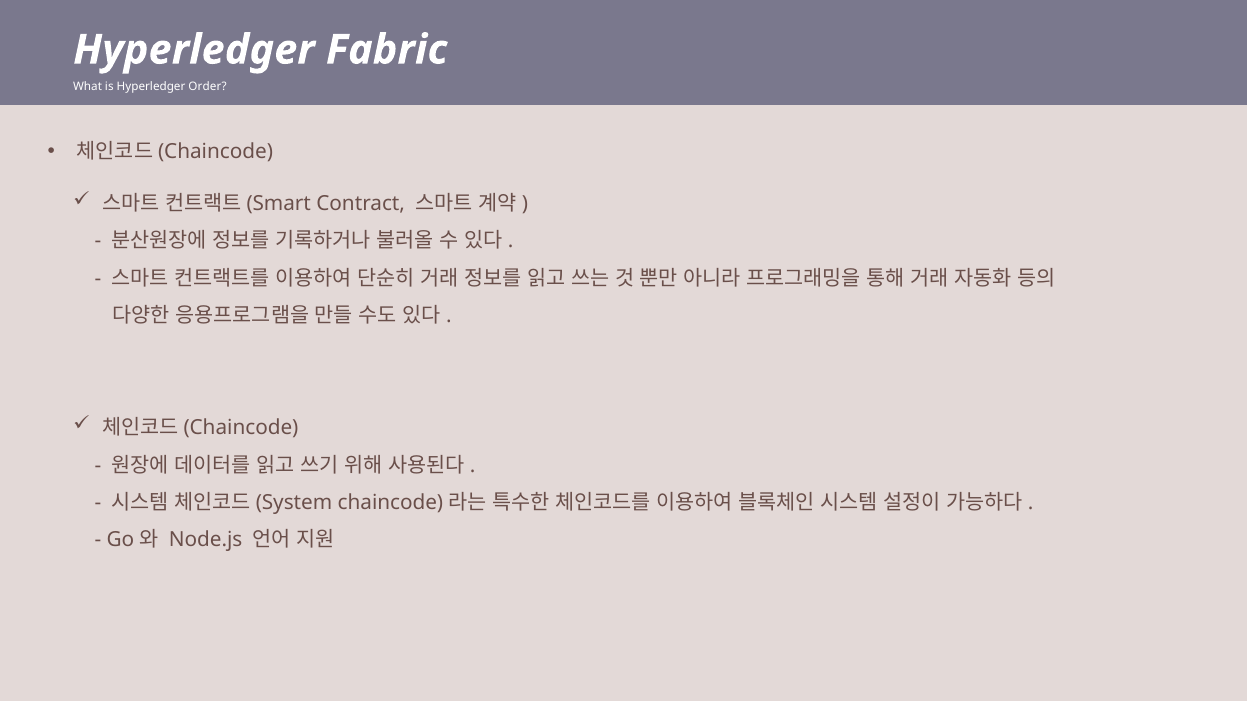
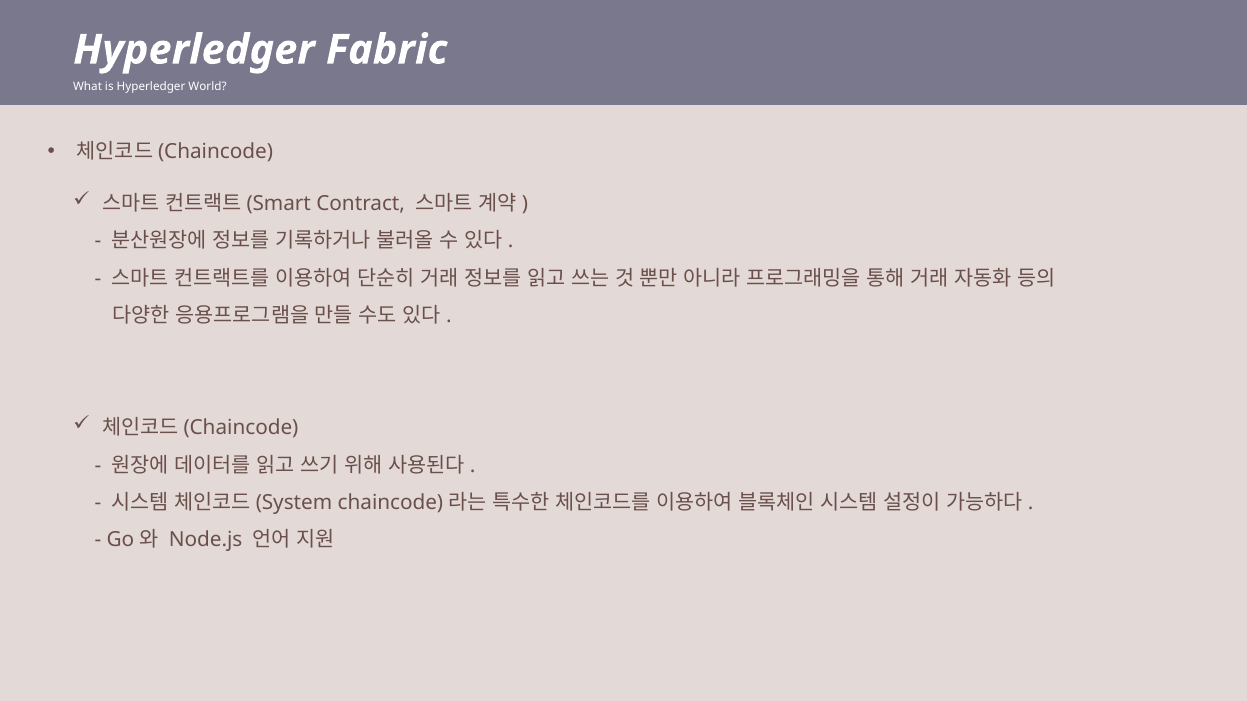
Order: Order -> World (208, 87)
